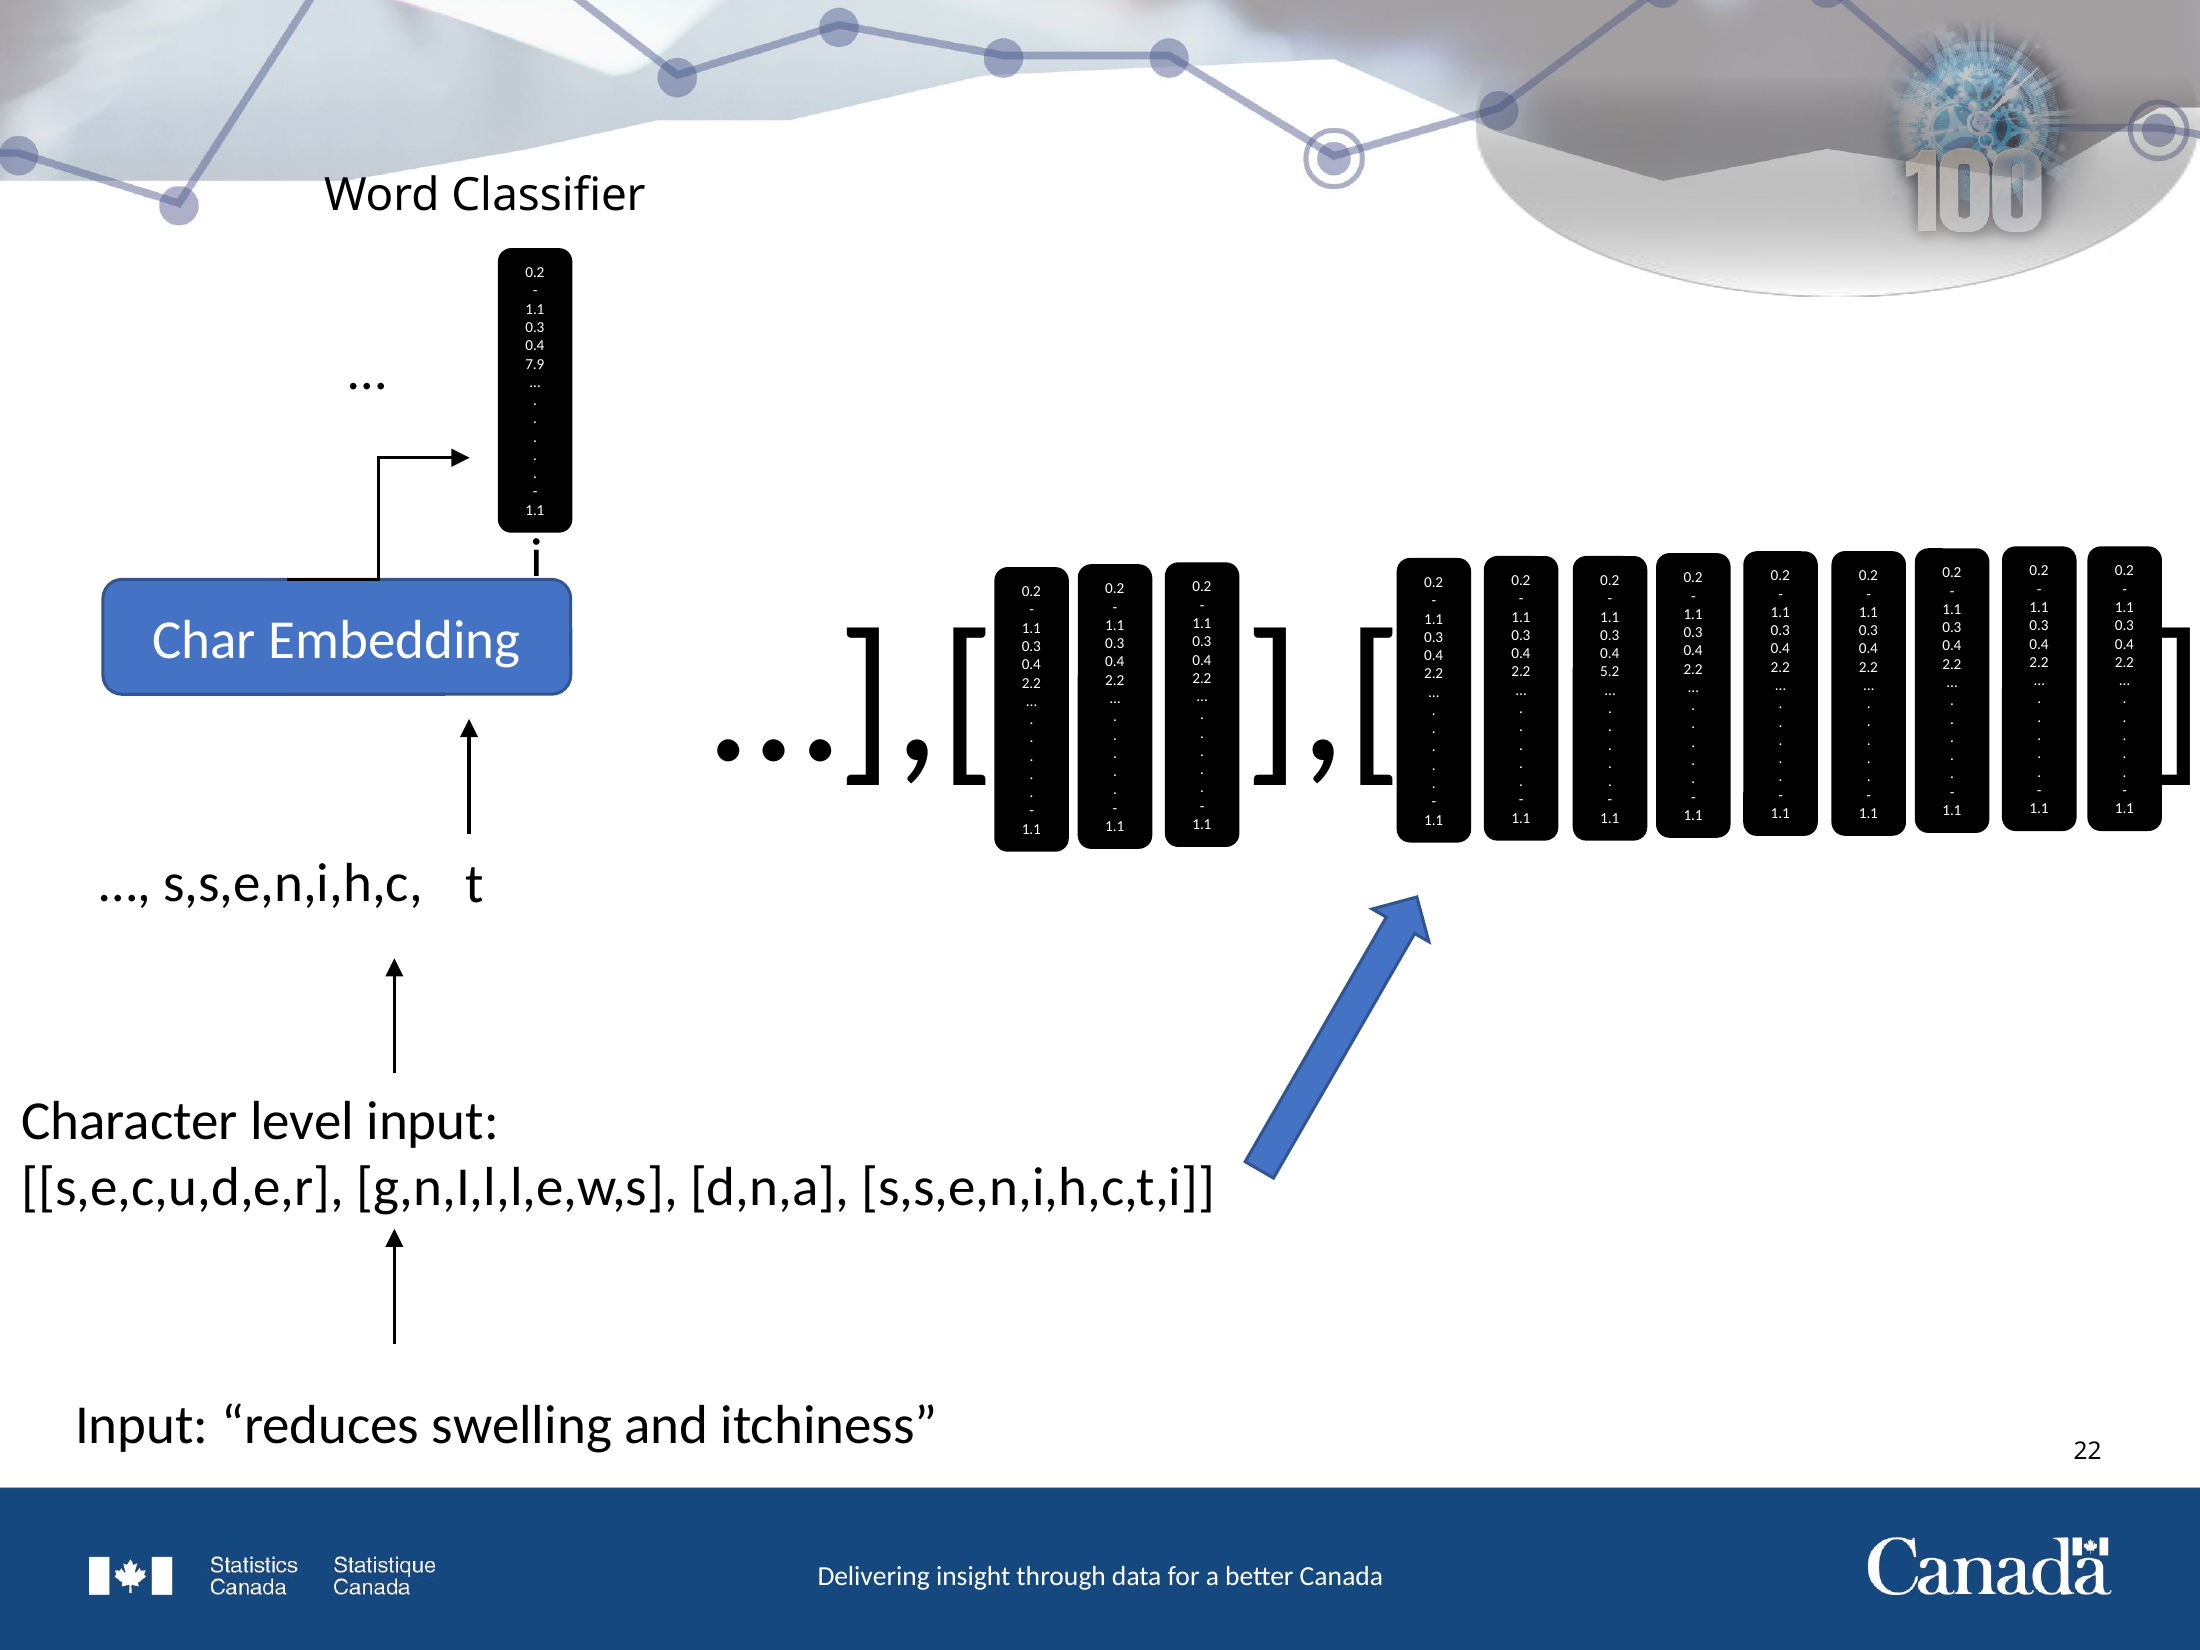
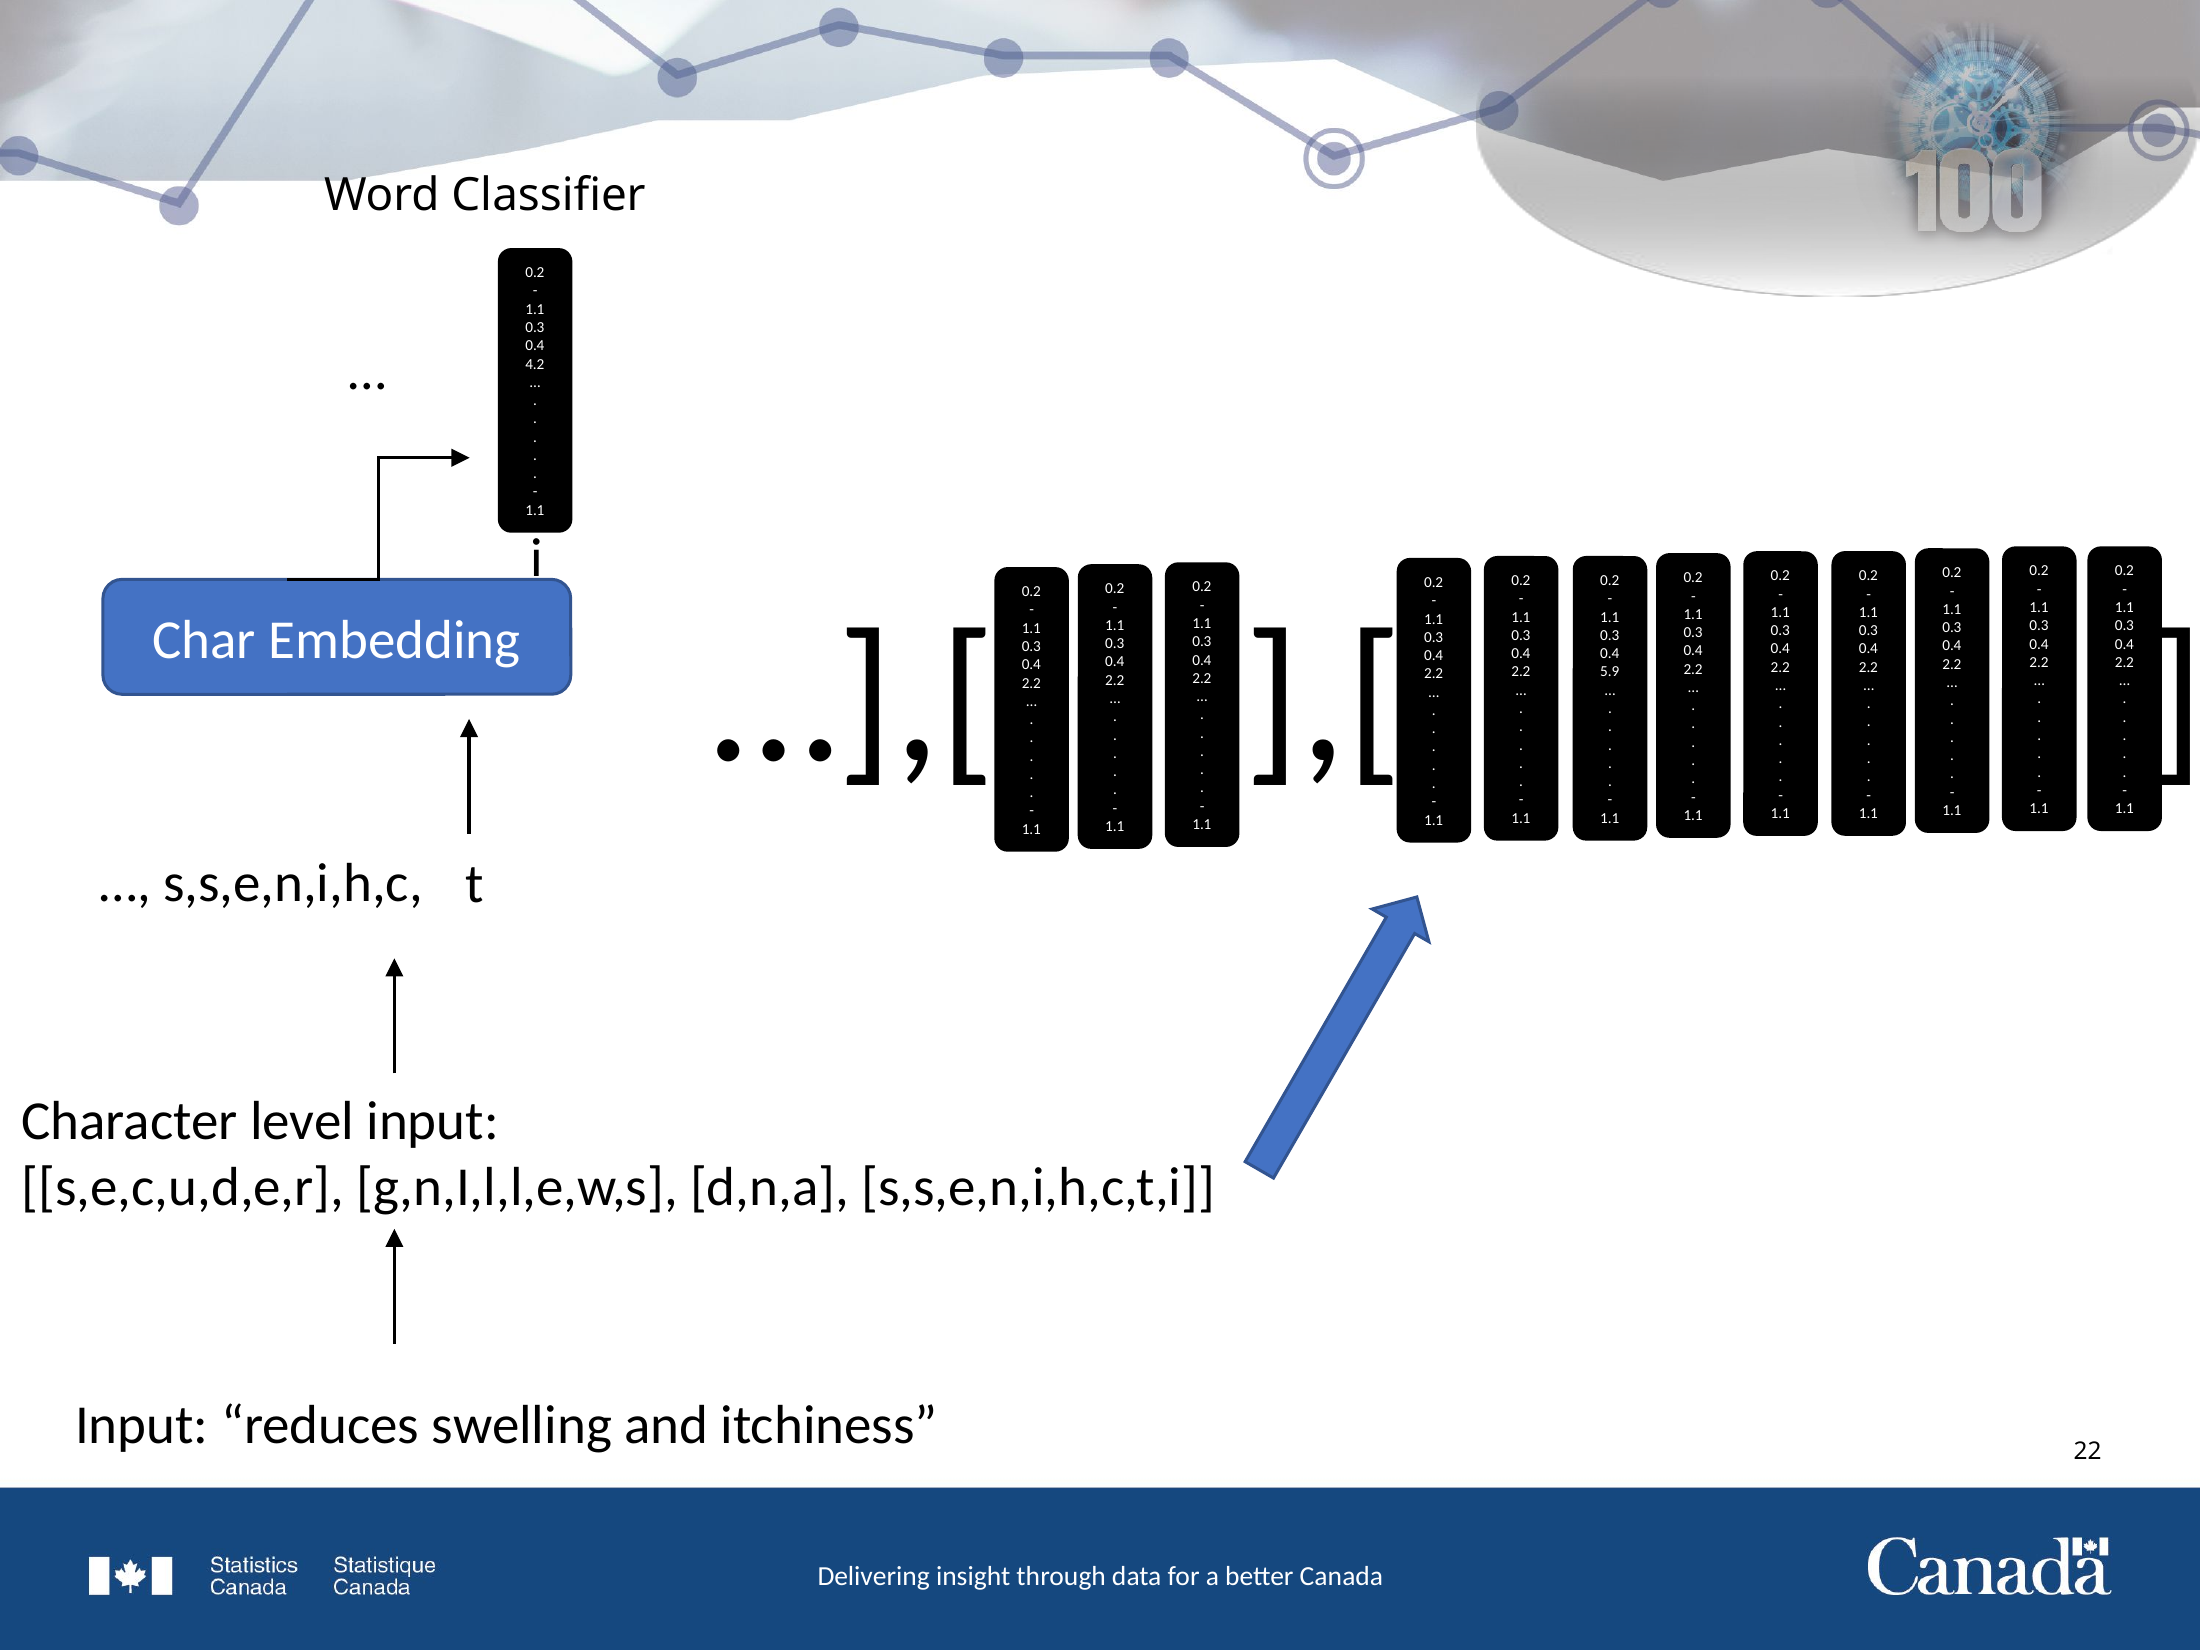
7.9: 7.9 -> 4.2 (535, 364)
5.2: 5.2 -> 5.9 (1610, 672)
